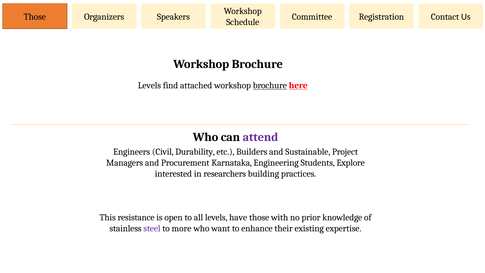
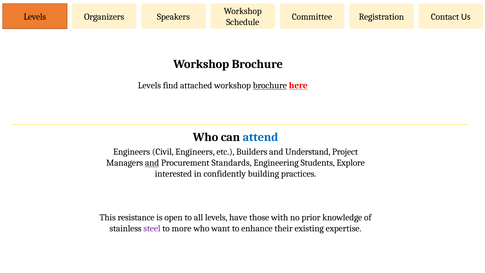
Those: Those -> Levels (35, 17)
attend colour: purple -> blue (260, 137)
Civil Durability: Durability -> Engineers (195, 152)
Sustainable: Sustainable -> Understand (308, 152)
and underline: none -> present (152, 163)
Karnataka: Karnataka -> Standards (232, 163)
researchers: researchers -> confidently (225, 174)
